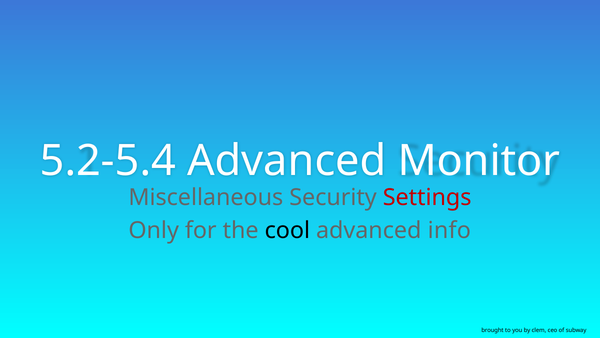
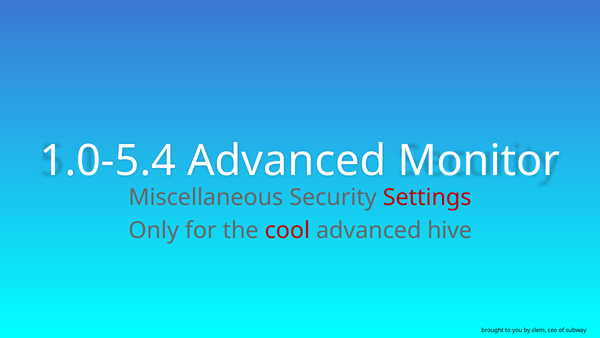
5.2-5.4: 5.2-5.4 -> 1.0-5.4 (108, 161)
cool colour: black -> red (287, 230)
info: info -> hive (450, 230)
